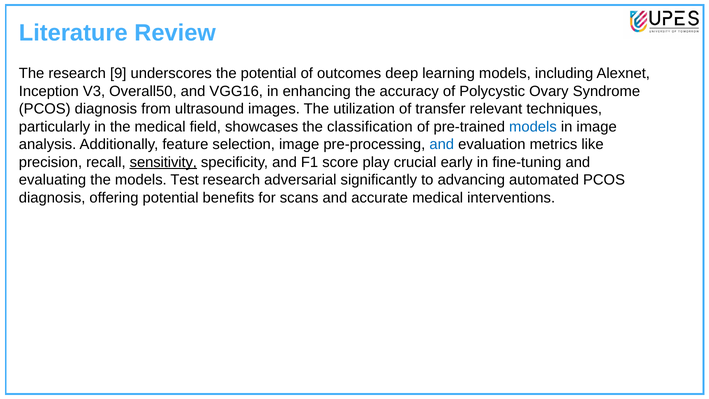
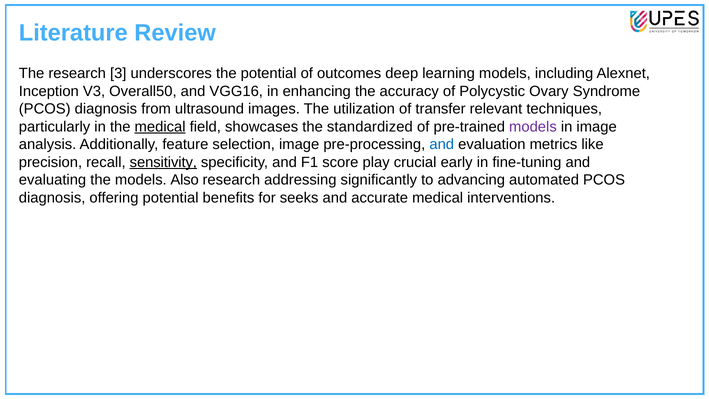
9: 9 -> 3 (118, 73)
medical underline: none -> present (160, 127)
classification: classification -> standardized (370, 127)
models colour: blue -> purple (533, 127)
Test: Test -> Also (185, 180)
adversarial: adversarial -> addressing (300, 180)
scans: scans -> seeks (299, 198)
